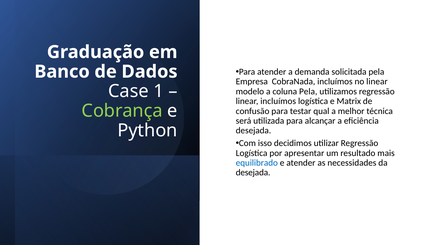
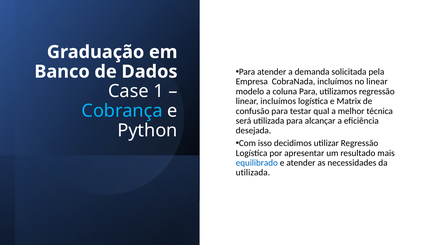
coluna Pela: Pela -> Para (308, 91)
Cobrança colour: light green -> light blue (122, 111)
desejada: desejada -> utilizada (253, 173)
